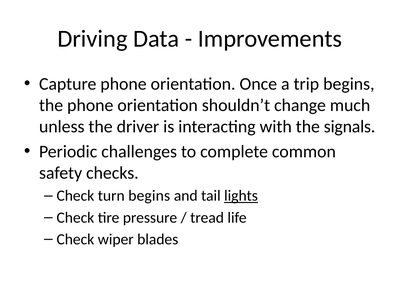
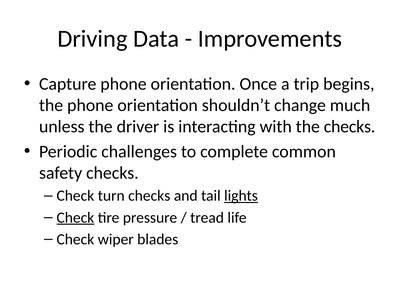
the signals: signals -> checks (350, 127)
turn begins: begins -> checks (149, 196)
Check underline: none -> present (75, 218)
